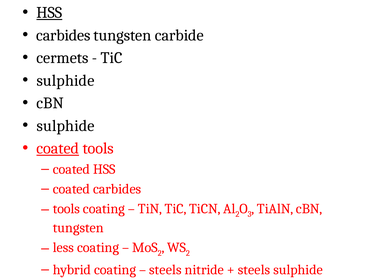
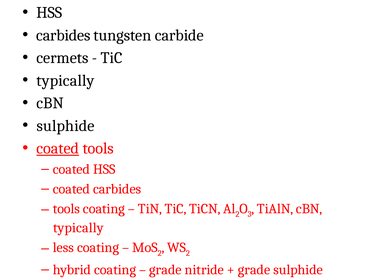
HSS underline: present -> none (49, 13)
sulphide: sulphide -> typically (65, 81)
tungsten: tungsten -> typically (78, 228)
steels: steels -> grade (165, 270)
steels: steels -> grade (254, 270)
